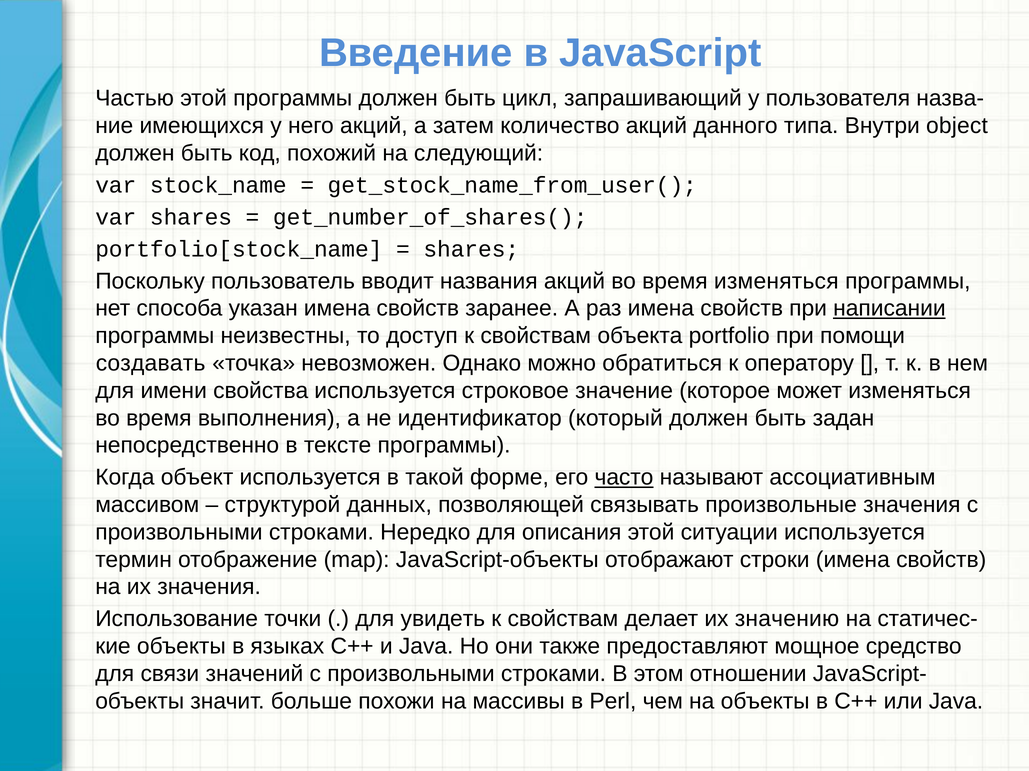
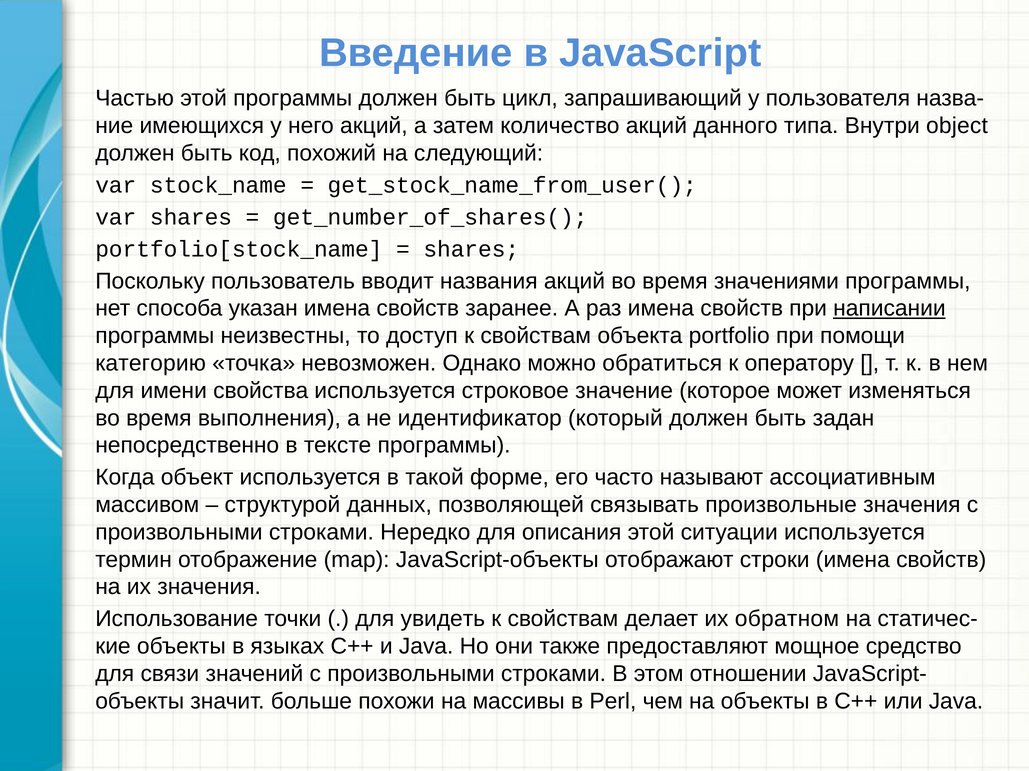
время изменяться: изменяться -> значениями (776, 281)
создавать: создавать -> категорию (151, 364)
часто underline: present -> none (624, 478)
значению: значению -> обратном (787, 620)
